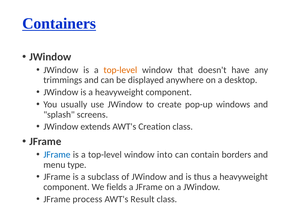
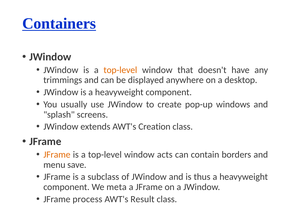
JFrame colour: blue -> orange (57, 154)
into: into -> acts (165, 154)
type: type -> save (77, 164)
fields: fields -> meta (117, 187)
